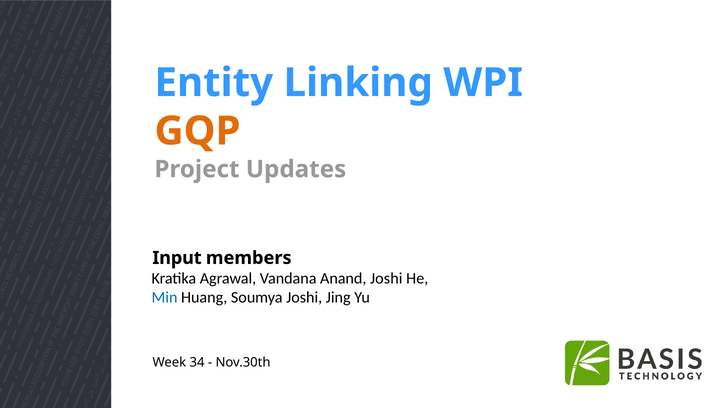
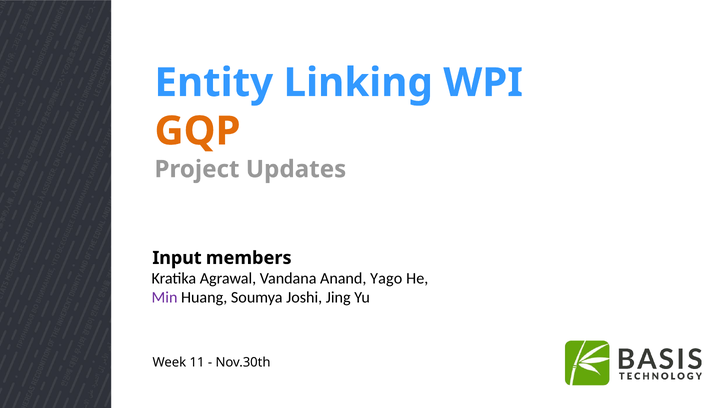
Anand Joshi: Joshi -> Yago (386, 279)
Min colour: blue -> purple (165, 298)
34: 34 -> 11 (197, 363)
